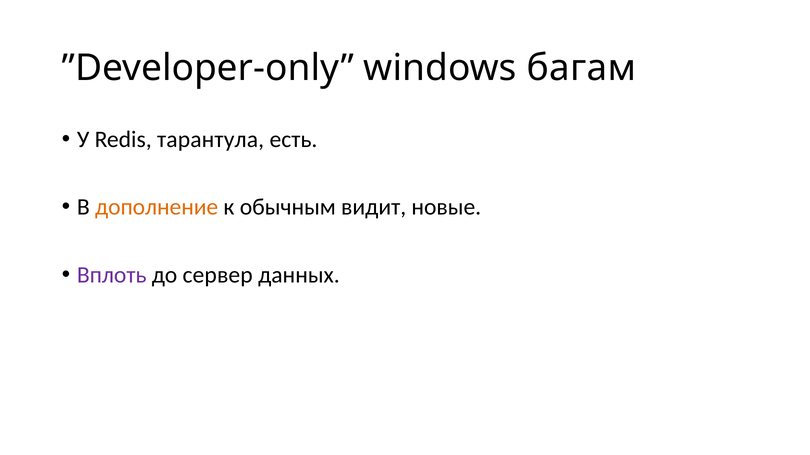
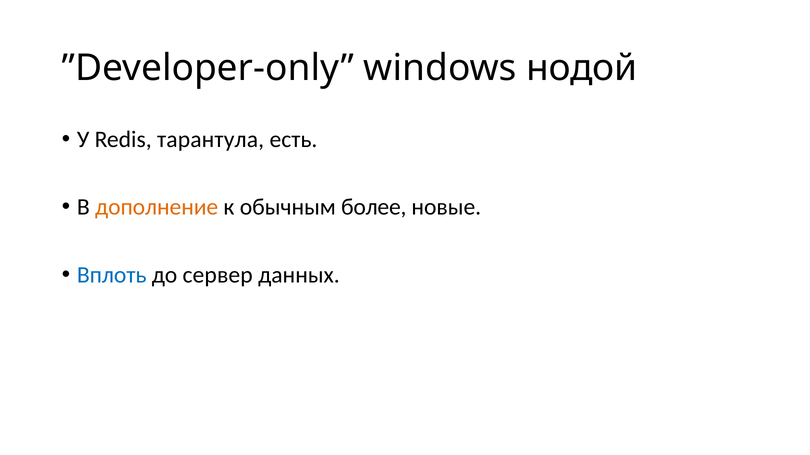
багам: багам -> нодой (582, 68)
видит: видит -> более (374, 207)
Вплоть colour: purple -> blue (112, 275)
